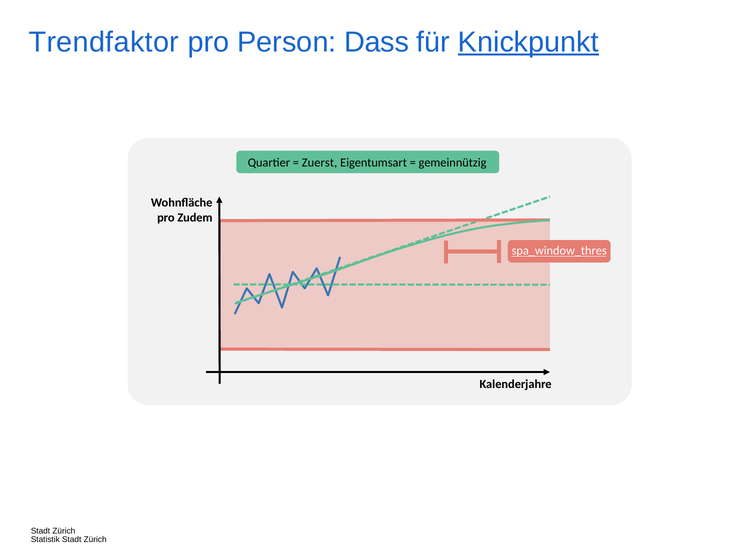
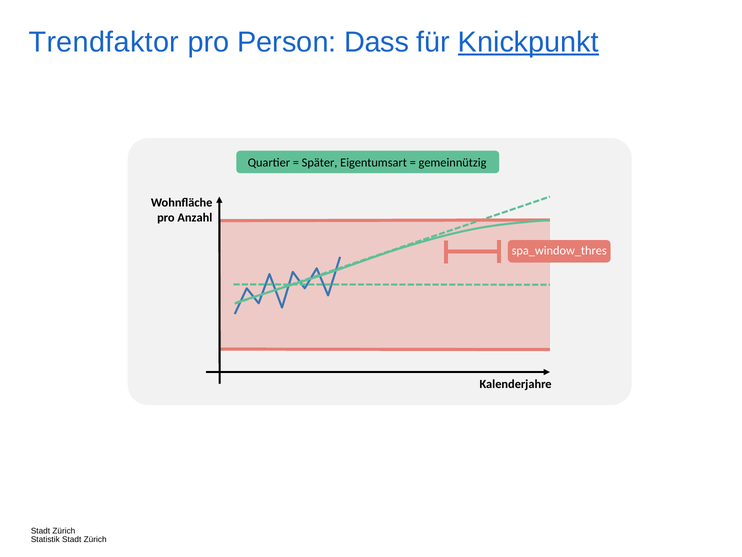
Zuerst: Zuerst -> Später (320, 162)
Zudem: Zudem -> Anzahl (195, 217)
spa_window_thres underline: present -> none (559, 251)
